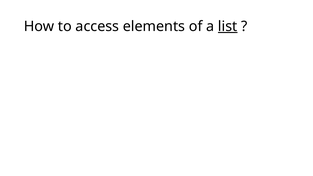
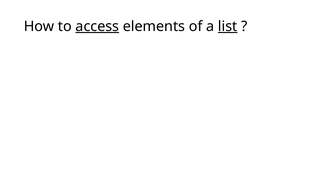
access underline: none -> present (97, 26)
